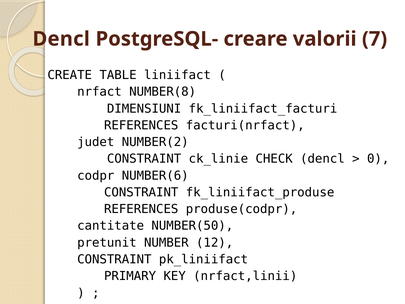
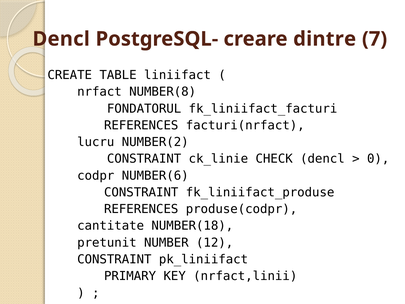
valorii: valorii -> dintre (325, 39)
DIMENSIUNI: DIMENSIUNI -> FONDATORUL (144, 109)
judet: judet -> lucru (96, 142)
NUMBER(50: NUMBER(50 -> NUMBER(18 (192, 226)
